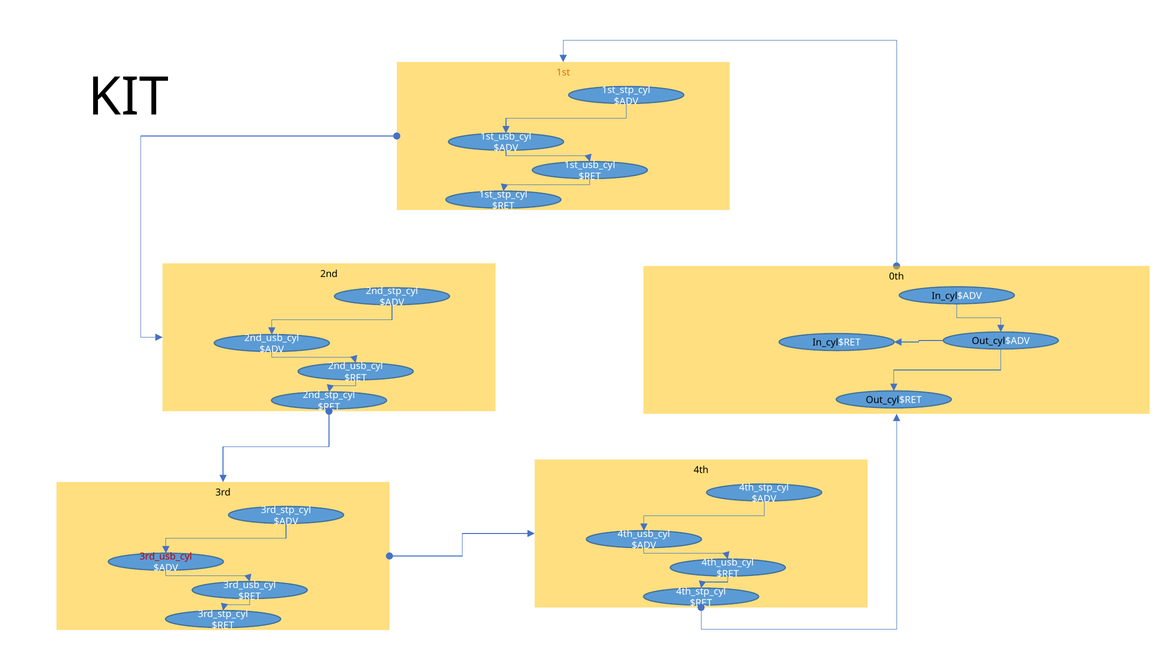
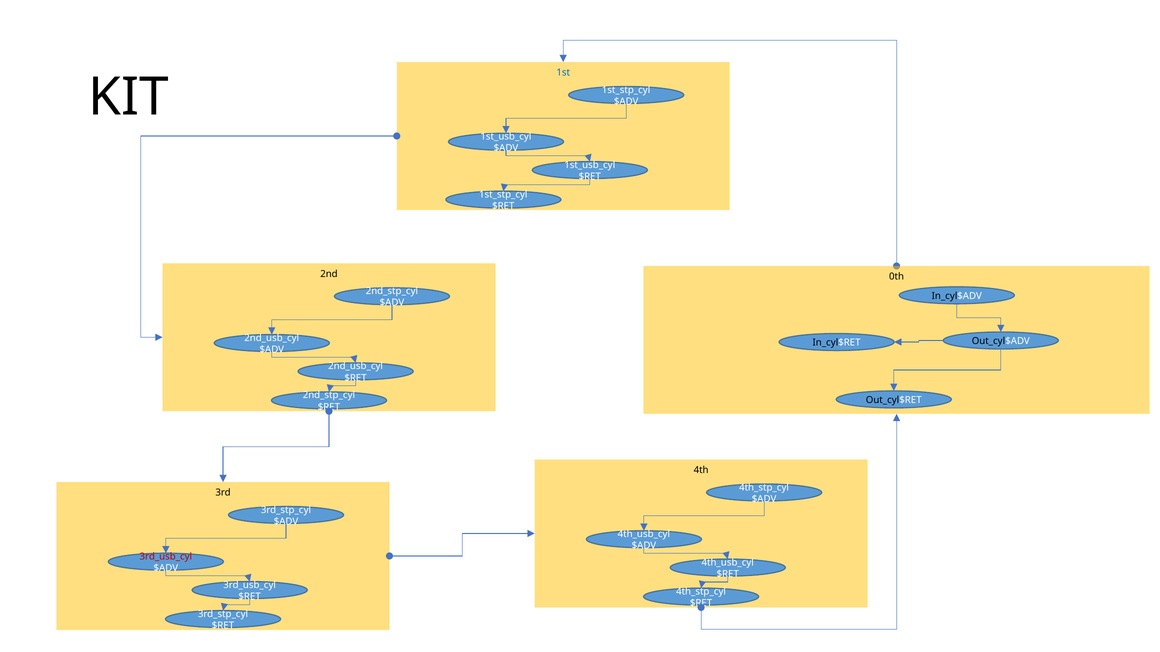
1st colour: orange -> blue (563, 73)
